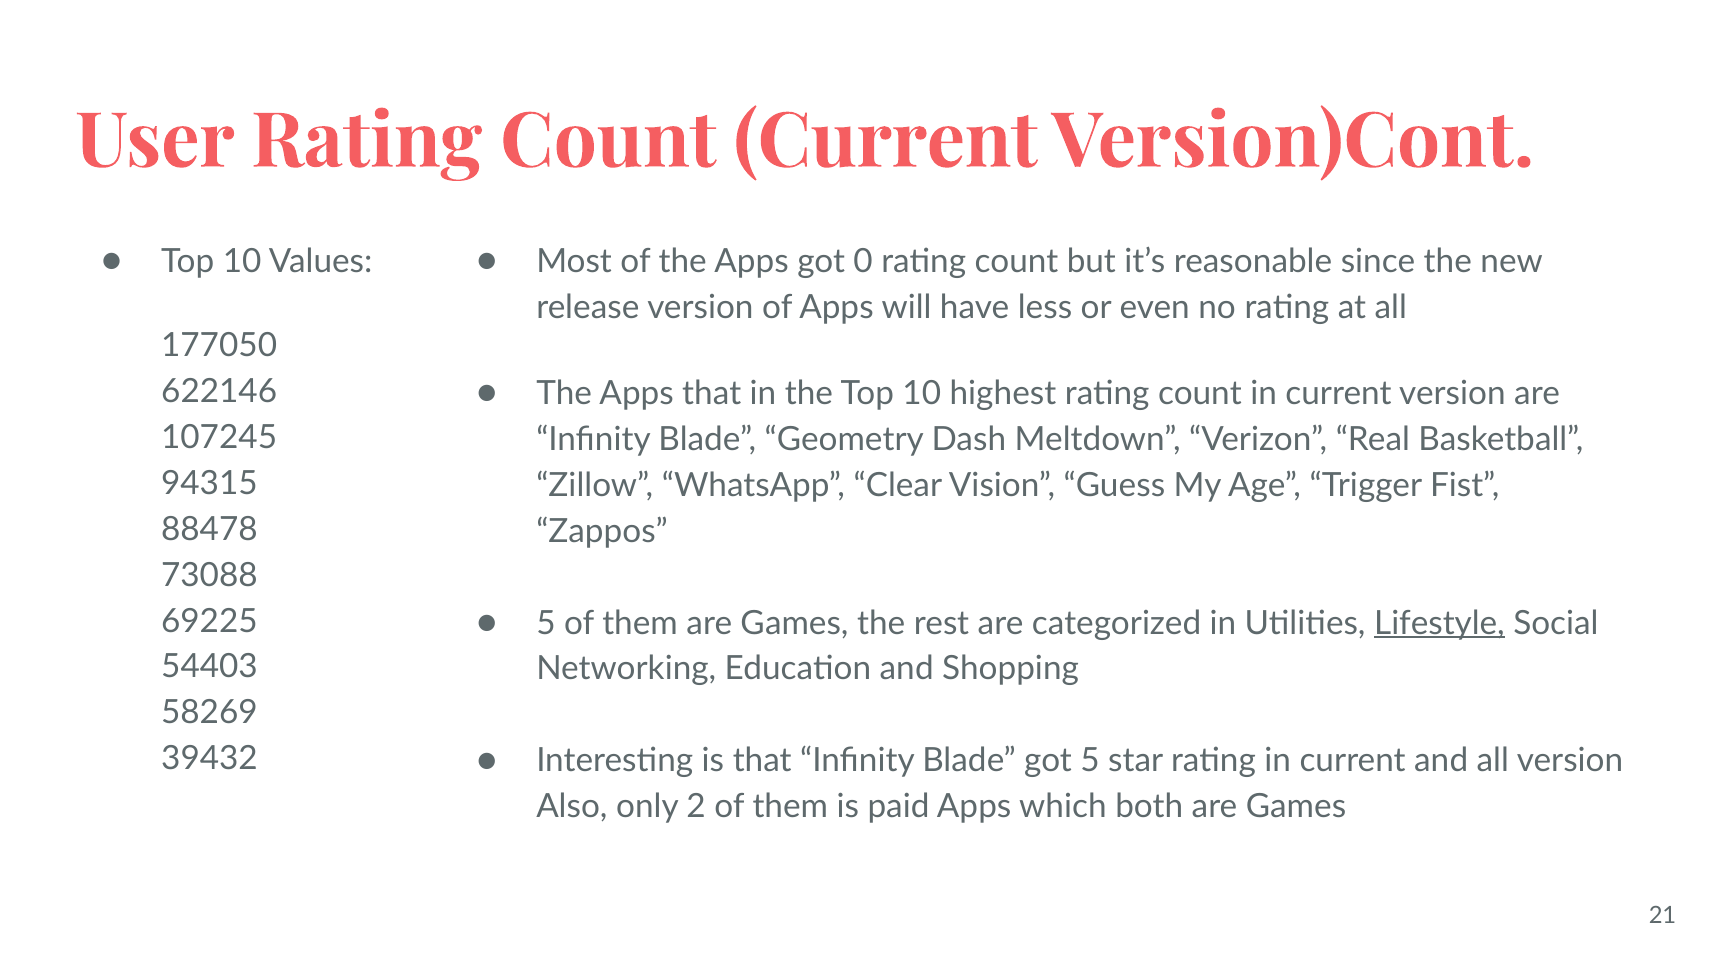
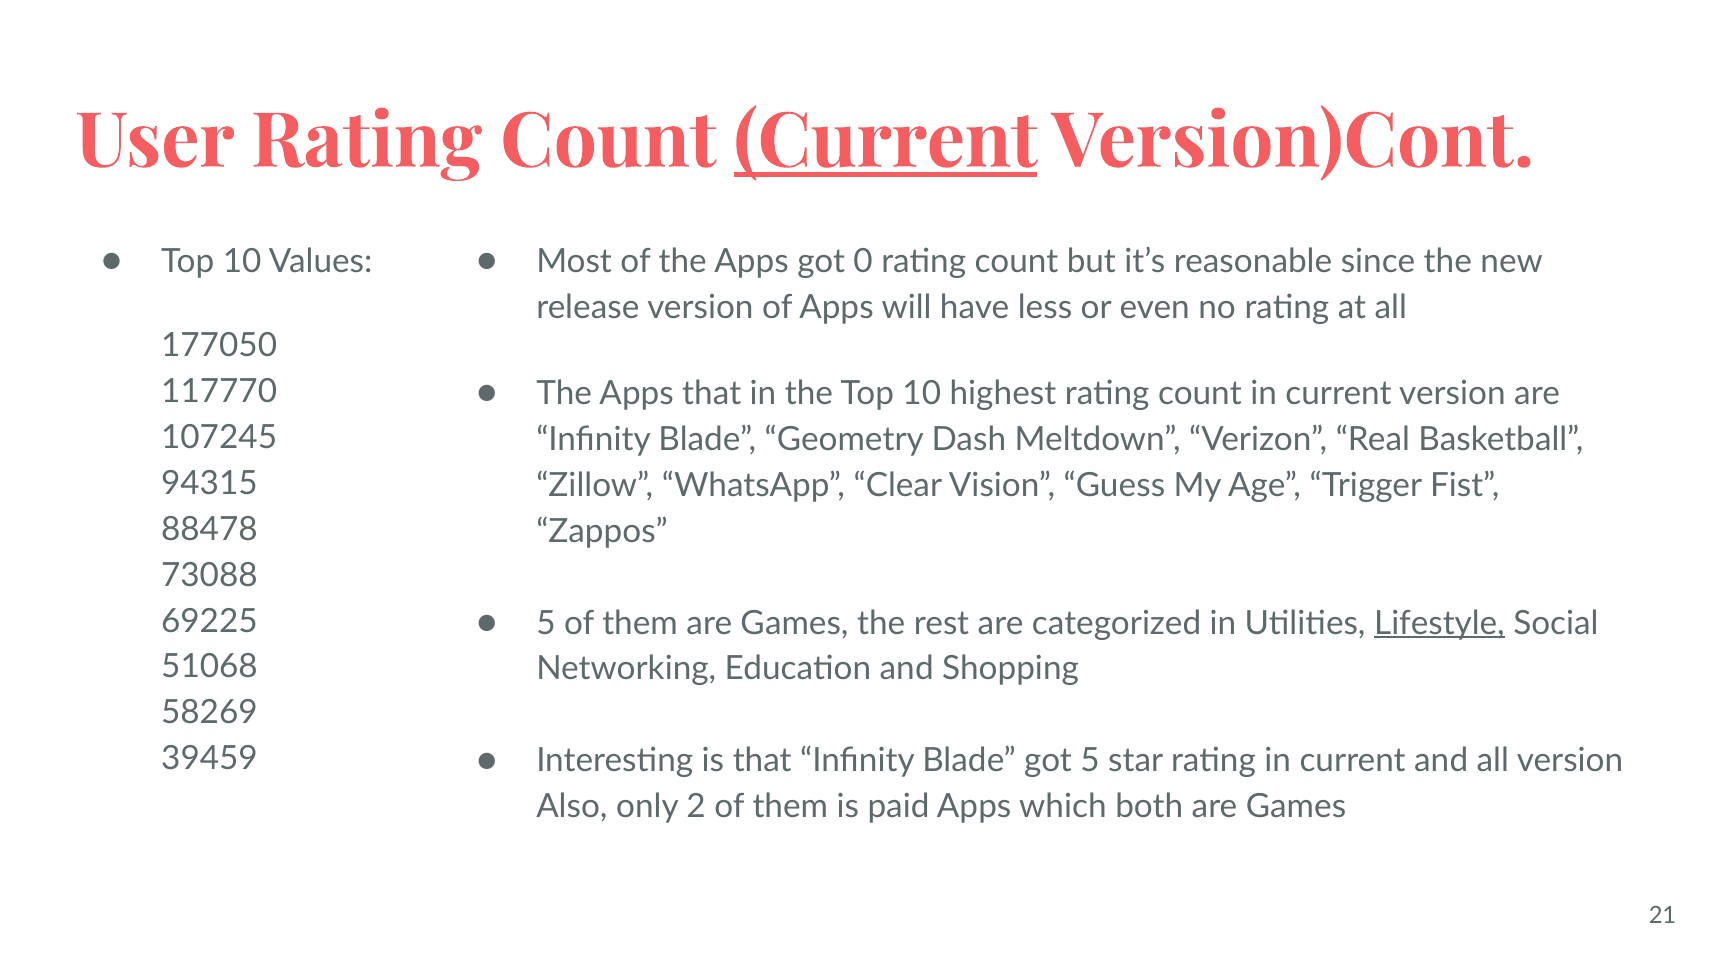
Current underline: none -> present (886, 141)
622146: 622146 -> 117770 (219, 391)
54403: 54403 -> 51068 (209, 667)
39432: 39432 -> 39459 (209, 759)
